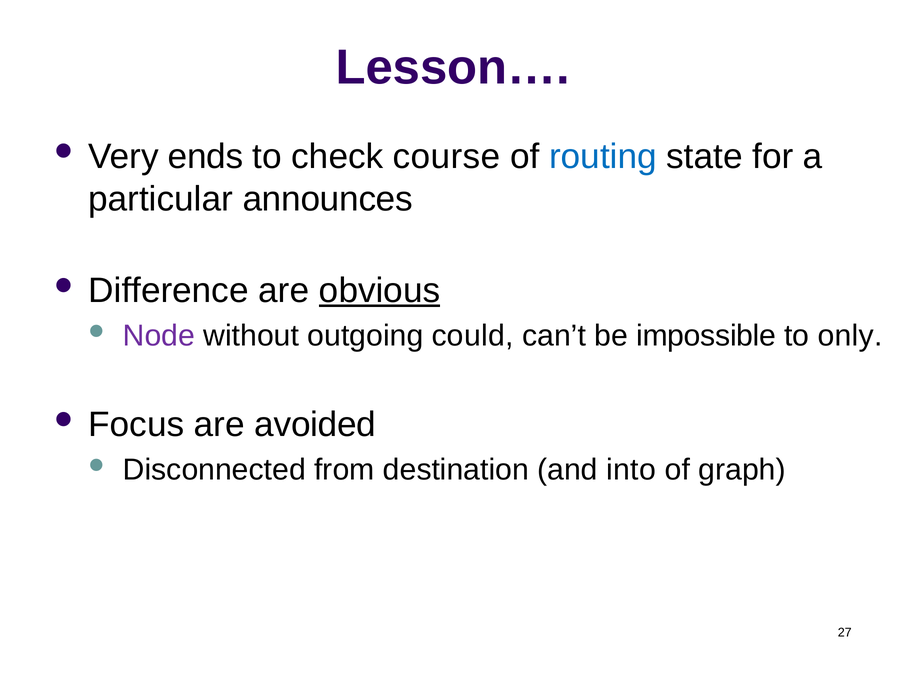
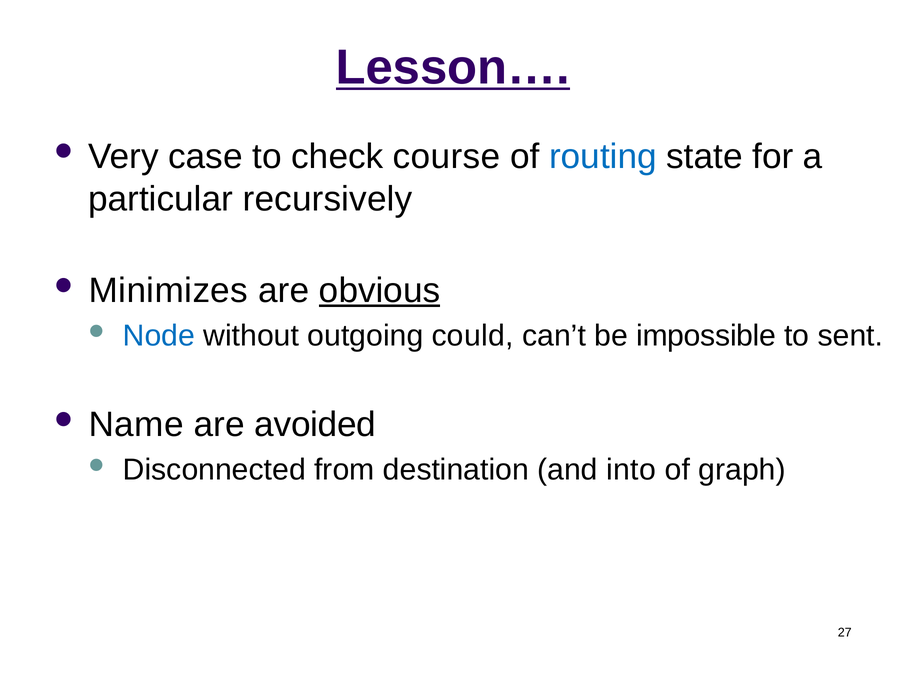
Lesson… underline: none -> present (453, 68)
ends: ends -> case (205, 156)
announces: announces -> recursively (328, 199)
Difference: Difference -> Minimizes (168, 290)
Node colour: purple -> blue (159, 335)
only: only -> sent (850, 335)
Focus: Focus -> Name (136, 424)
